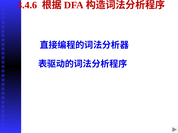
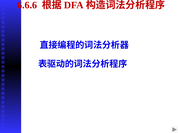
3.4.6: 3.4.6 -> 6.6.6 (27, 5)
